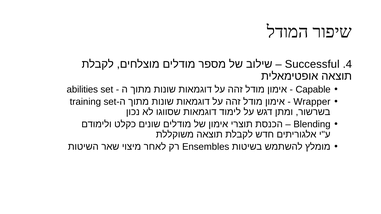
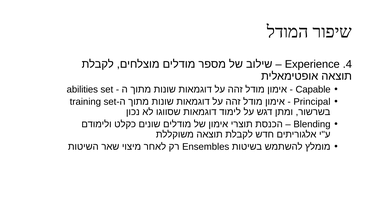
Successful: Successful -> Experience (312, 64)
Wrapper: Wrapper -> Principal (312, 102)
